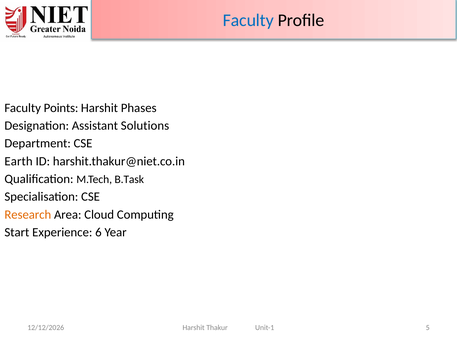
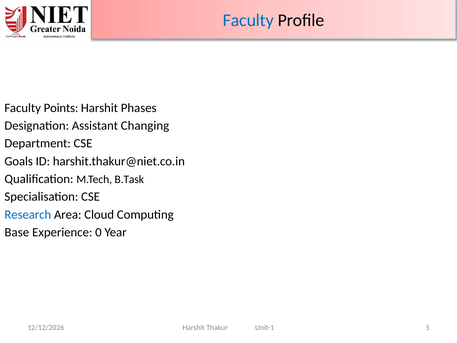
Solutions: Solutions -> Changing (145, 126)
Earth: Earth -> Goals (19, 161)
Research colour: orange -> blue (28, 214)
Start: Start -> Base (17, 232)
6: 6 -> 0 (98, 232)
